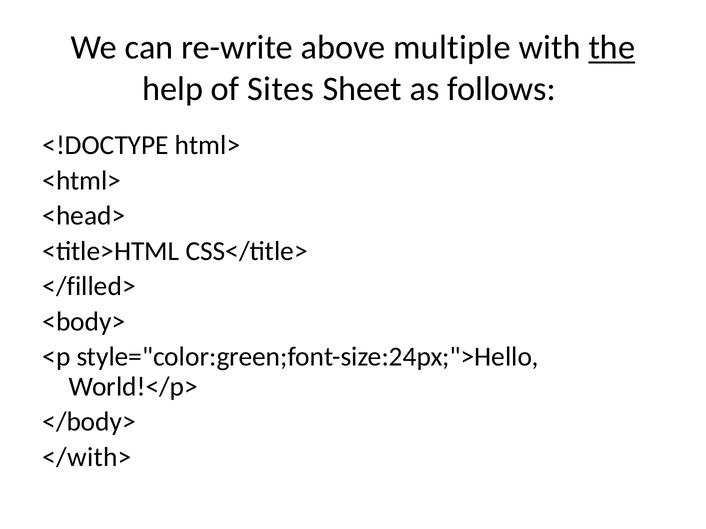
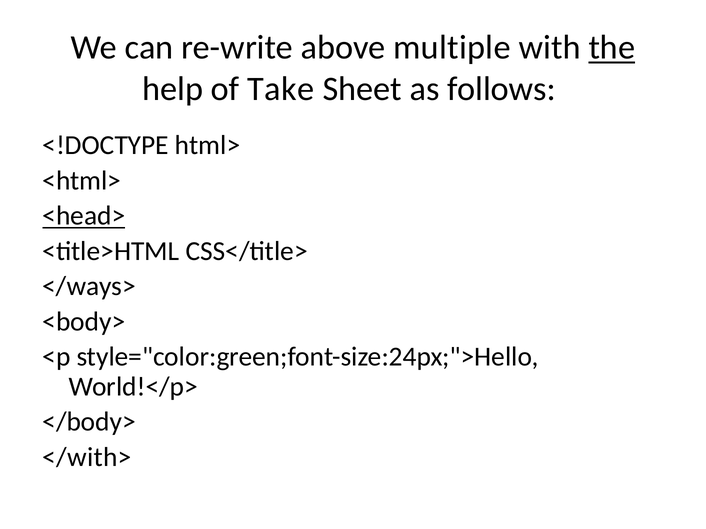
Sites: Sites -> Take (281, 89)
<head> underline: none -> present (84, 216)
</filled>: </filled> -> </ways> (89, 287)
